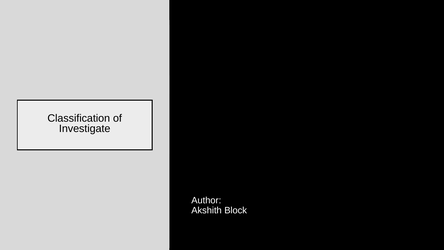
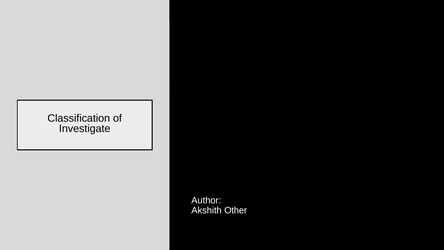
Block: Block -> Other (236, 210)
